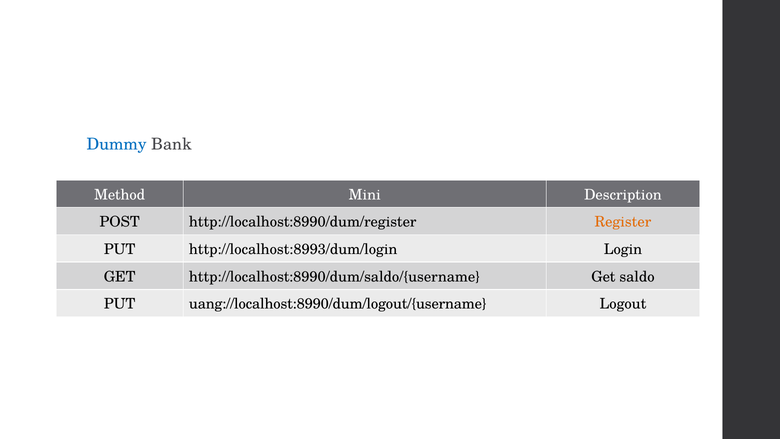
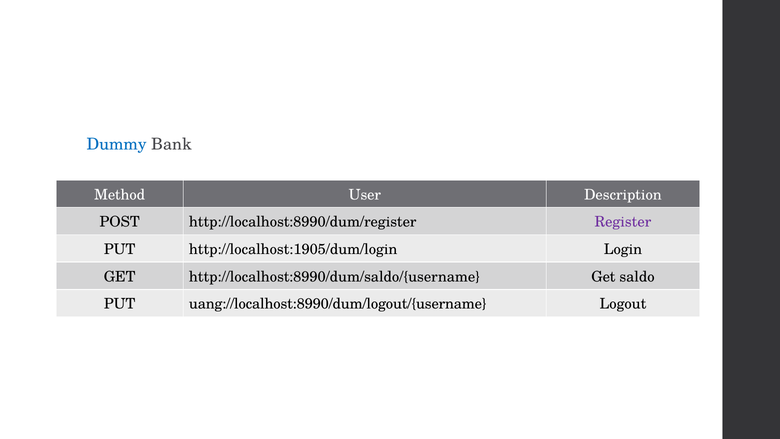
Mini: Mini -> User (365, 195)
Register colour: orange -> purple (623, 222)
http://localhost:8993/dum/login: http://localhost:8993/dum/login -> http://localhost:1905/dum/login (293, 249)
